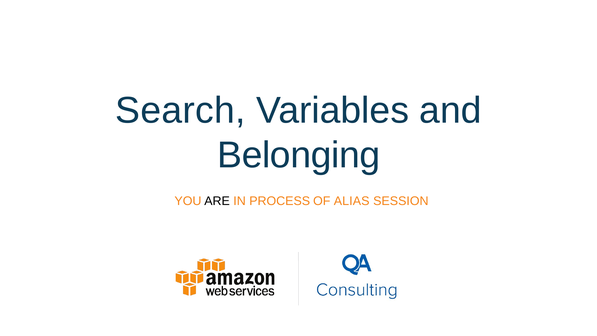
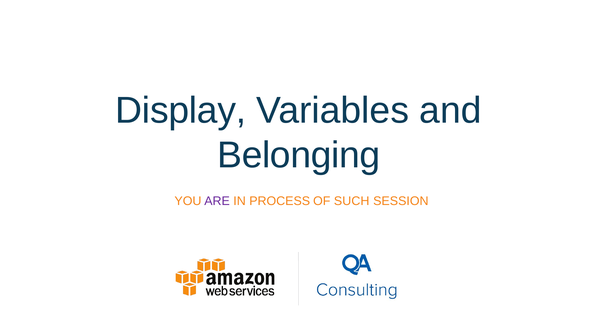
Search: Search -> Display (181, 110)
ARE colour: black -> purple (217, 201)
ALIAS: ALIAS -> SUCH (352, 201)
